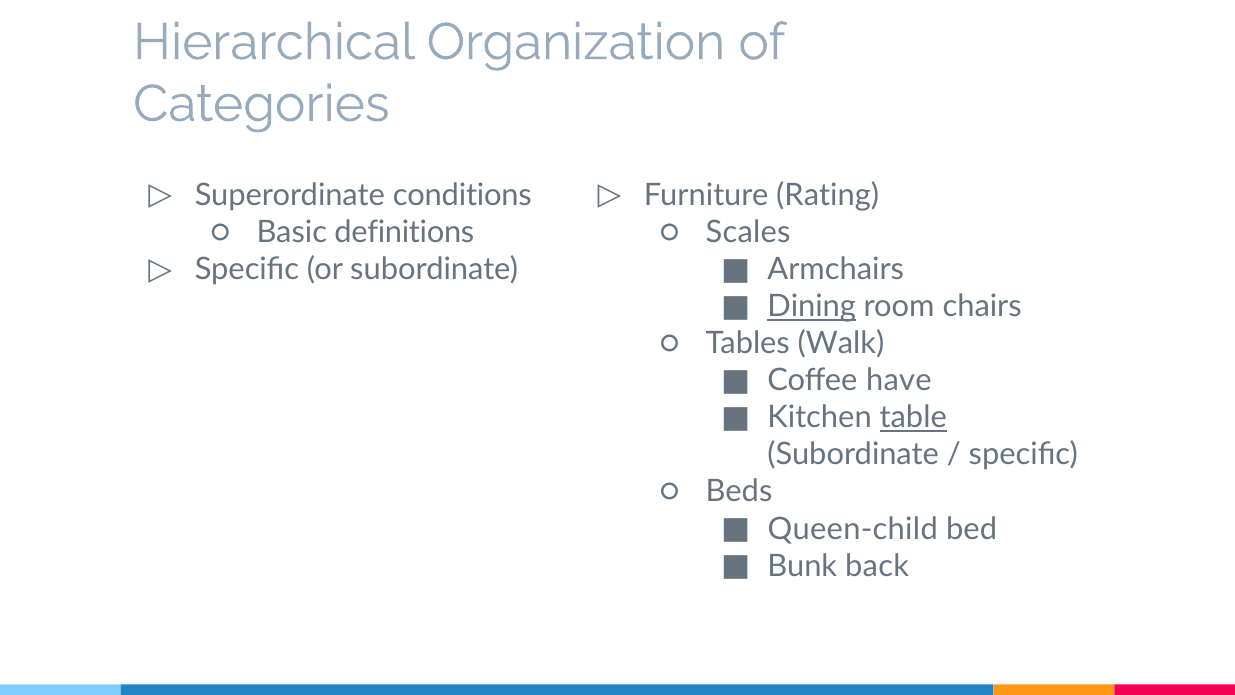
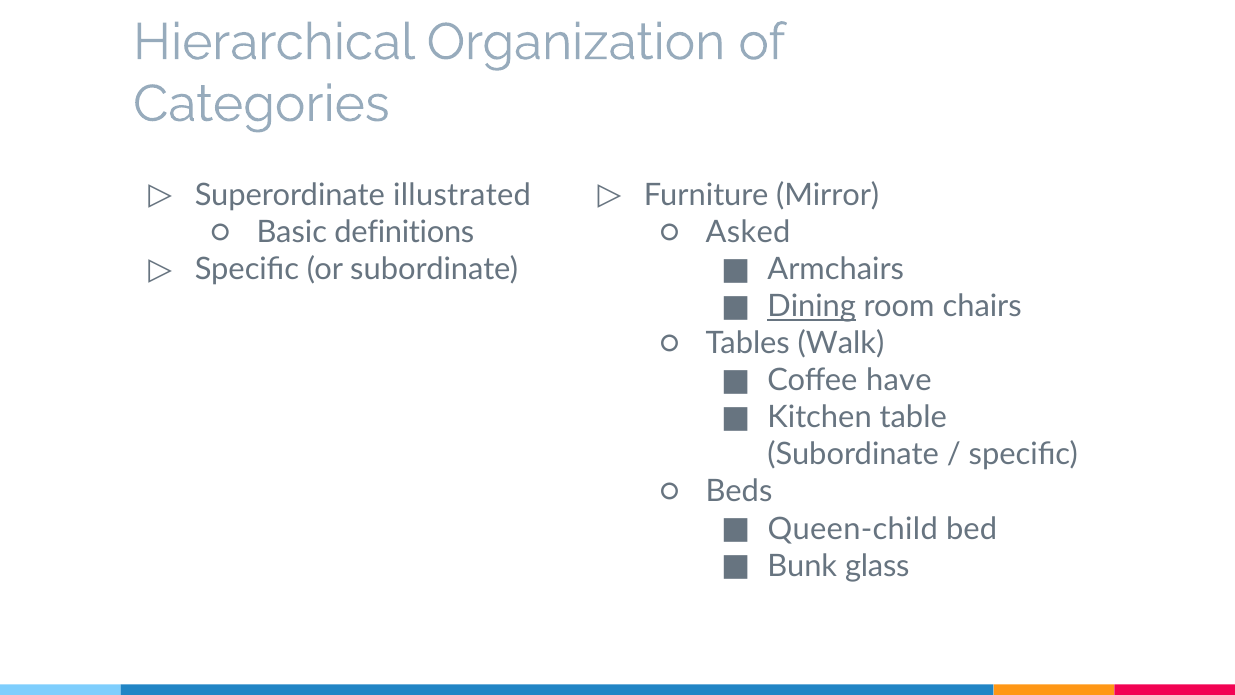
conditions: conditions -> illustrated (462, 195)
Rating: Rating -> Mirror (828, 195)
Scales: Scales -> Asked (748, 232)
table underline: present -> none (913, 417)
back: back -> glass (877, 566)
